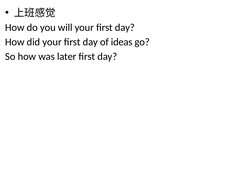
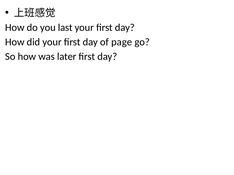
will: will -> last (65, 28)
ideas: ideas -> page (122, 42)
